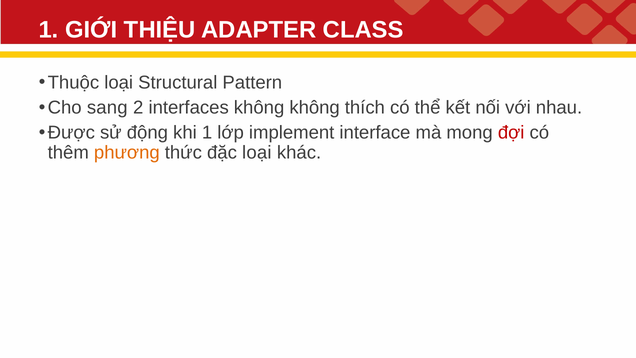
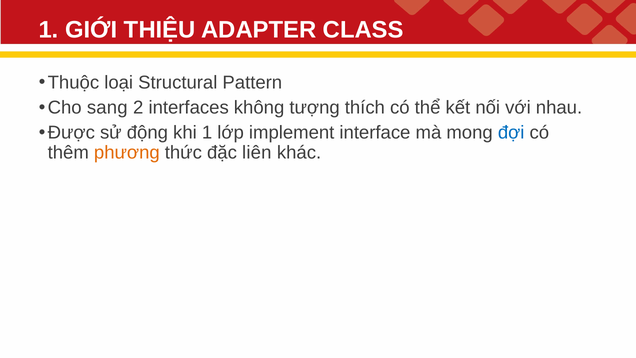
không không: không -> tượng (315, 108)
đợi colour: red -> blue (511, 133)
đặc loại: loại -> liên (257, 153)
